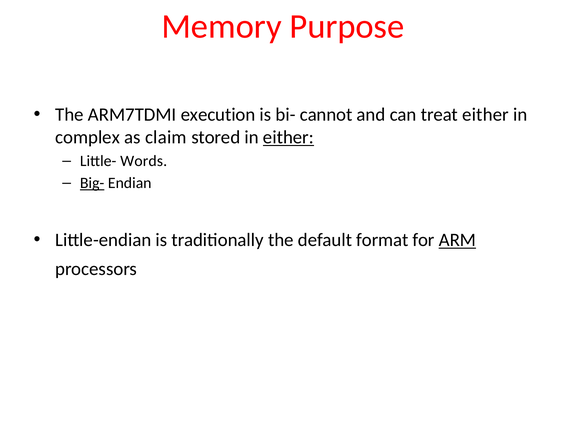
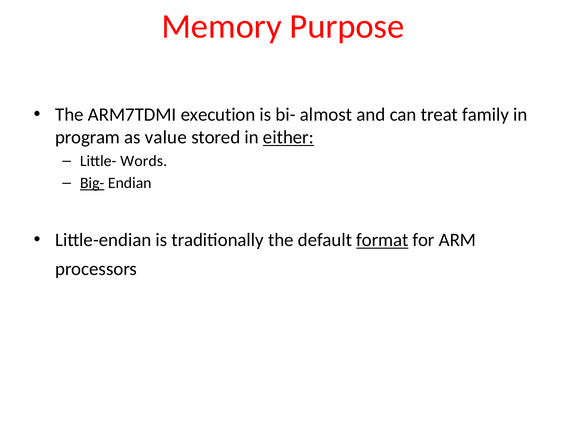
cannot: cannot -> almost (326, 115)
treat either: either -> family (486, 115)
complex: complex -> program (88, 137)
claim: claim -> value (166, 137)
format underline: none -> present (382, 240)
ARM underline: present -> none (457, 240)
